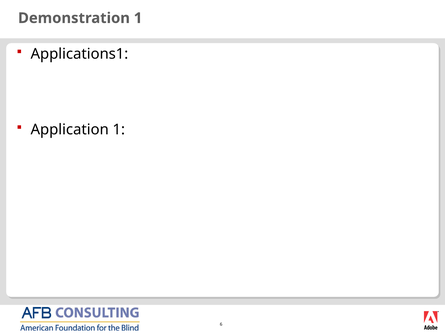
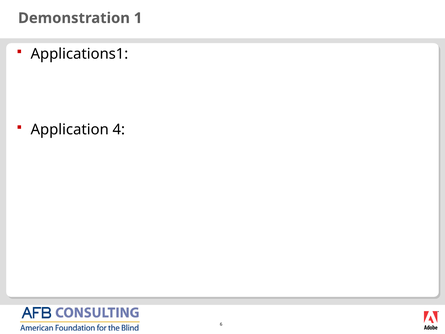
Application 1: 1 -> 4 (119, 130)
